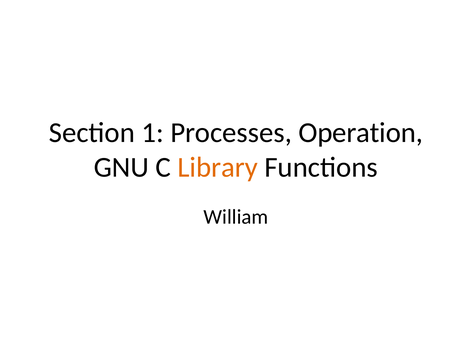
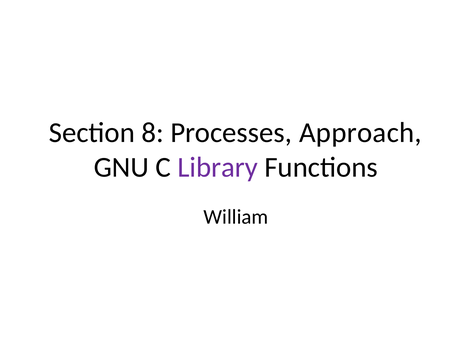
1: 1 -> 8 (153, 133)
Operation: Operation -> Approach (360, 133)
Library colour: orange -> purple (218, 167)
